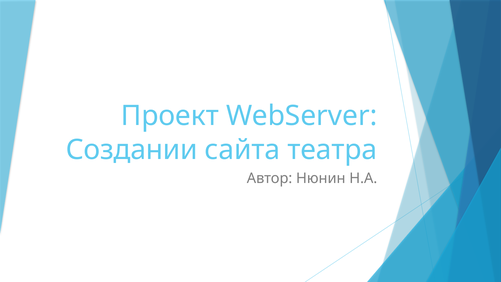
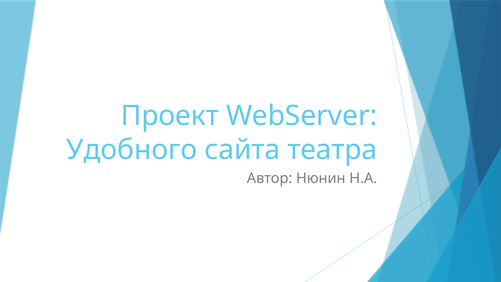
Создании: Создании -> Удобного (132, 150)
